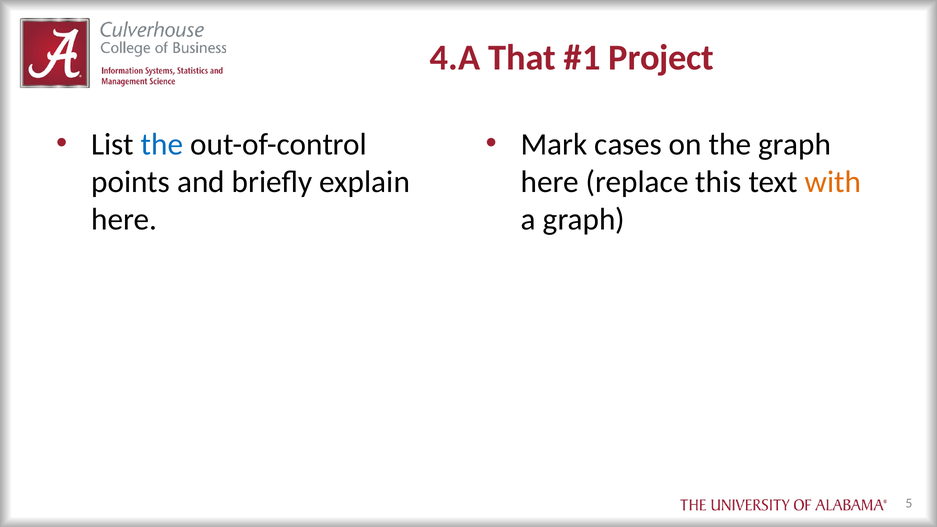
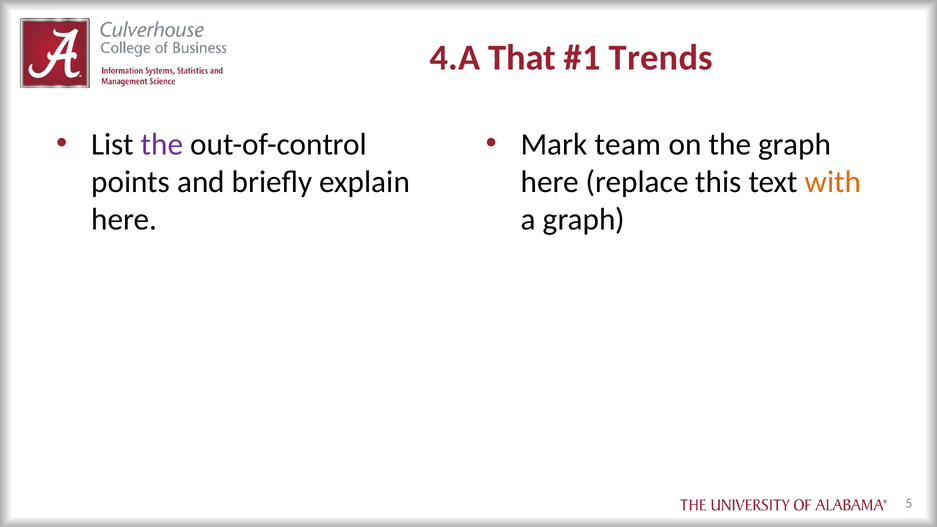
Project: Project -> Trends (661, 58)
the colour: blue -> purple (162, 144)
cases: cases -> team (628, 144)
